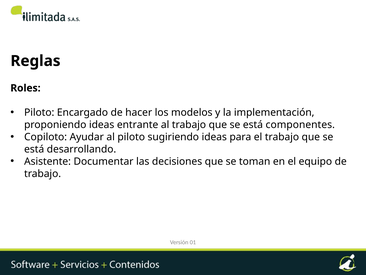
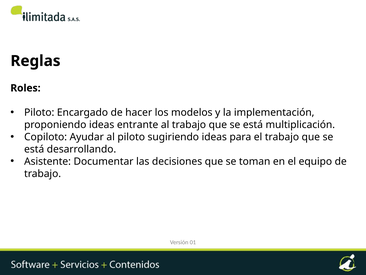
componentes: componentes -> multiplicación (300, 125)
